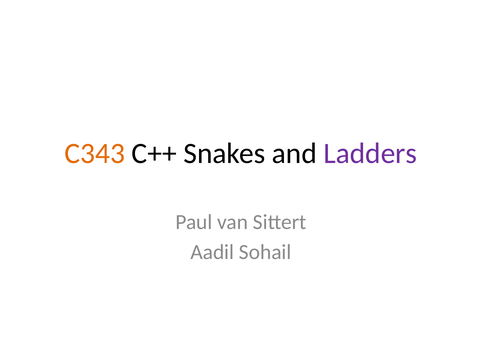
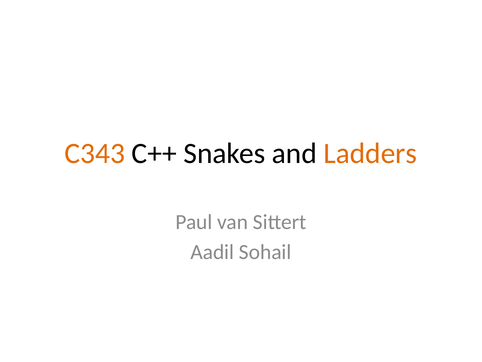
Ladders colour: purple -> orange (370, 153)
